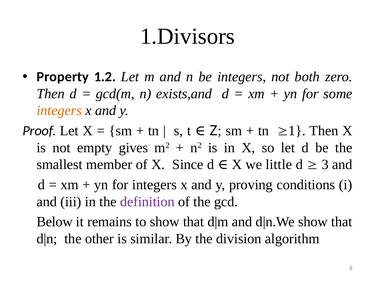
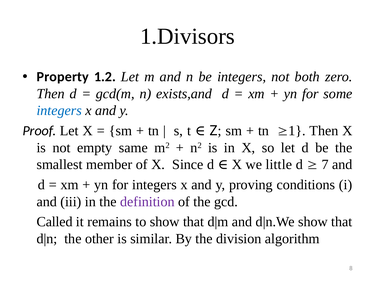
integers colour: orange -> blue (59, 111)
gives: gives -> same (133, 148)
3: 3 -> 7 (325, 165)
Below: Below -> Called (55, 222)
